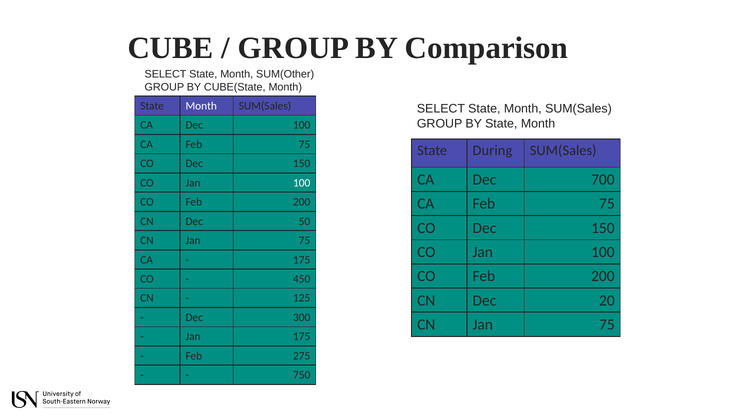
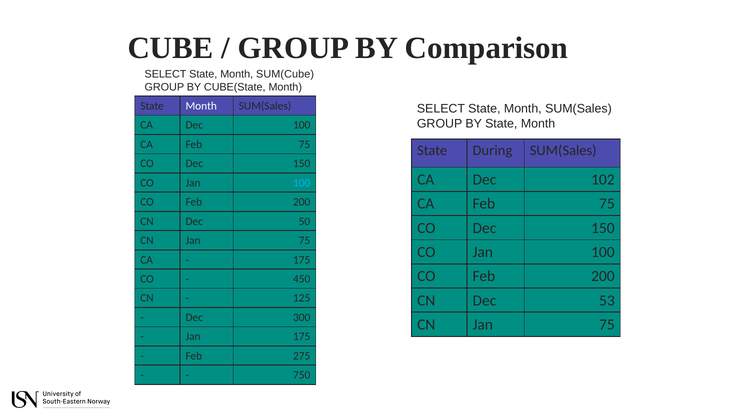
SUM(Other: SUM(Other -> SUM(Cube (285, 74)
700: 700 -> 102 (603, 180)
100 colour: white -> light blue (302, 183)
20: 20 -> 53 (607, 300)
